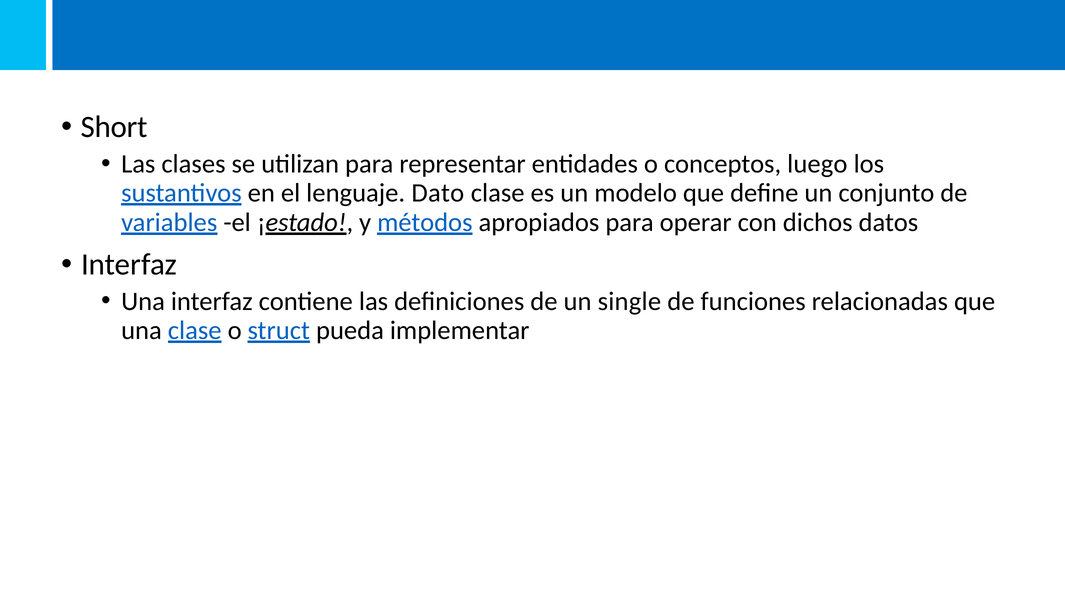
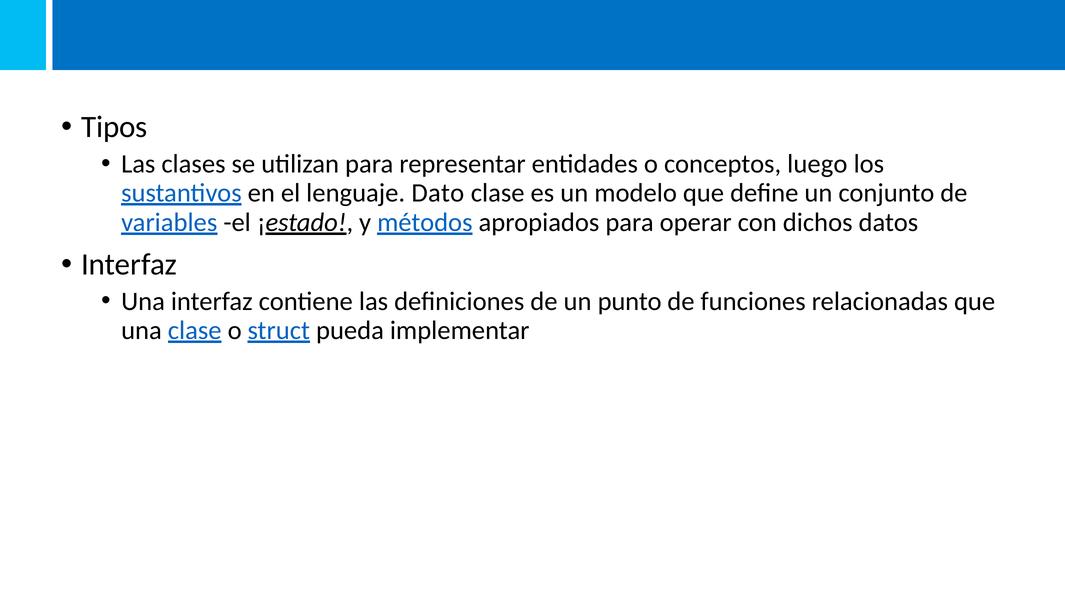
Short: Short -> Tipos (114, 127)
single: single -> punto (630, 301)
